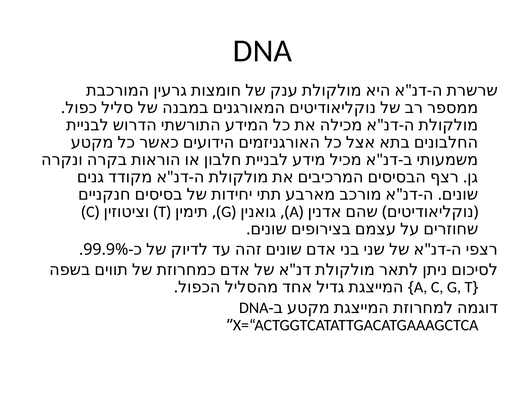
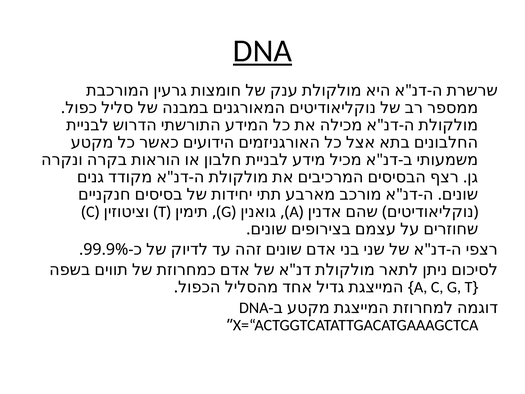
DNA underline: none -> present (262, 51)
